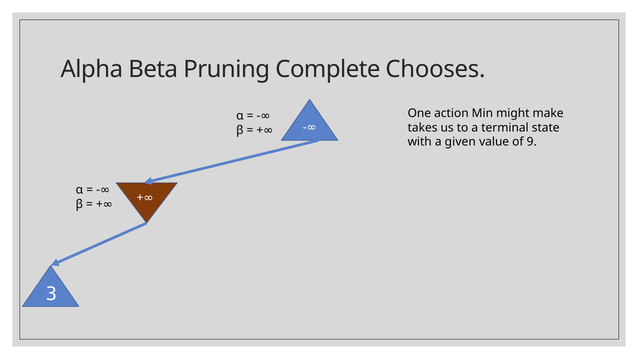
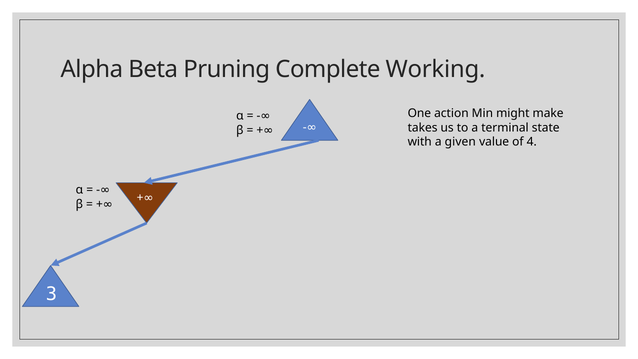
Chooses: Chooses -> Working (435, 69)
9: 9 -> 4 (532, 142)
